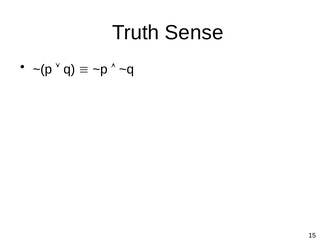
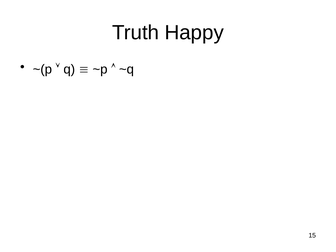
Sense: Sense -> Happy (194, 33)
